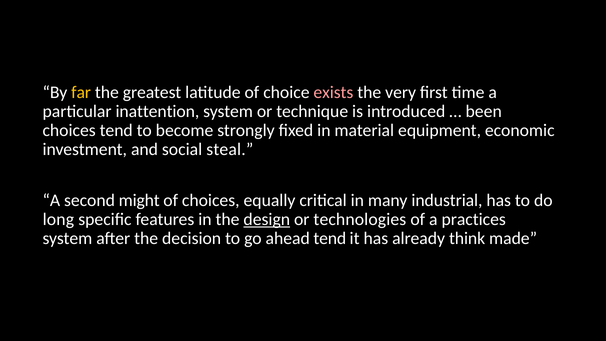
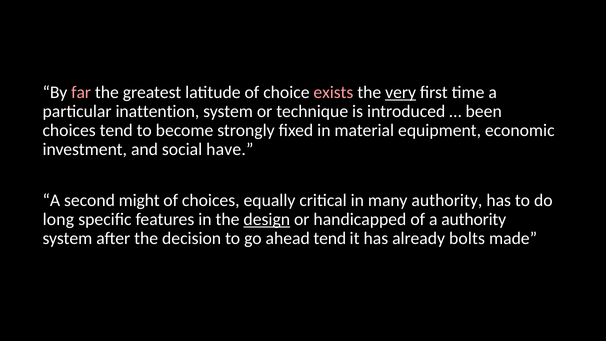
far colour: yellow -> pink (81, 92)
very underline: none -> present (401, 92)
steal: steal -> have (230, 150)
many industrial: industrial -> authority (447, 200)
technologies: technologies -> handicapped (360, 219)
a practices: practices -> authority (474, 219)
think: think -> bolts (467, 239)
